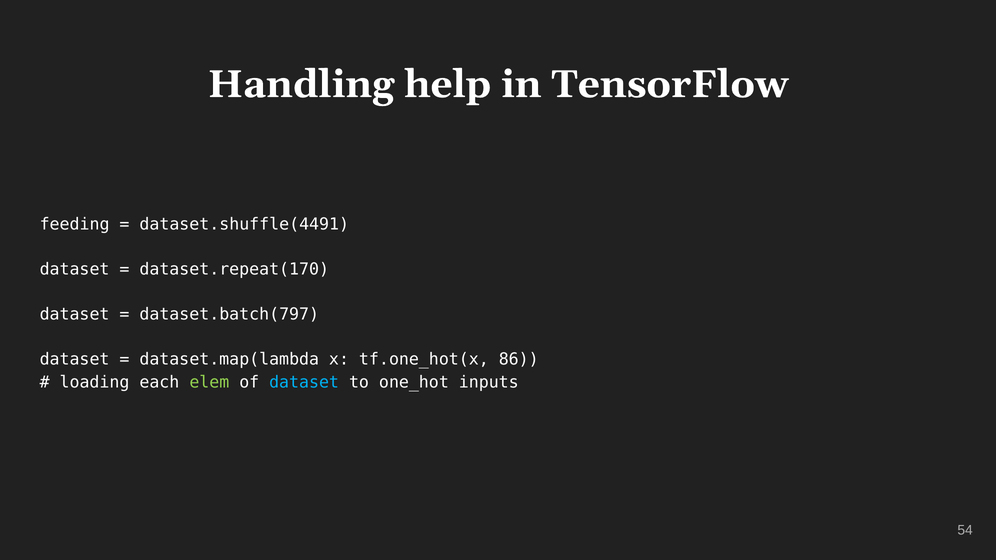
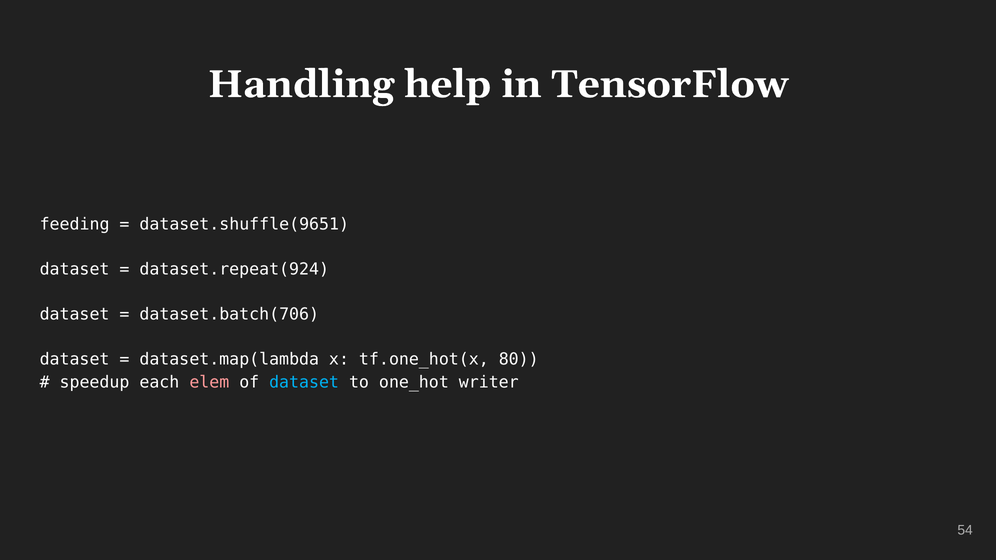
dataset.shuffle(4491: dataset.shuffle(4491 -> dataset.shuffle(9651 (244, 224)
dataset.repeat(170: dataset.repeat(170 -> dataset.repeat(924 (234, 269)
dataset.batch(797: dataset.batch(797 -> dataset.batch(706 (229, 315)
86: 86 -> 80 (519, 360)
loading: loading -> speedup (94, 382)
elem colour: light green -> pink (209, 382)
inputs: inputs -> writer (489, 382)
